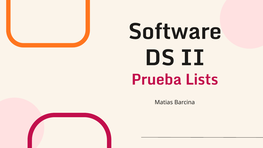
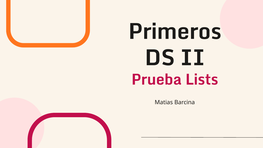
Software: Software -> Primeros (175, 32)
